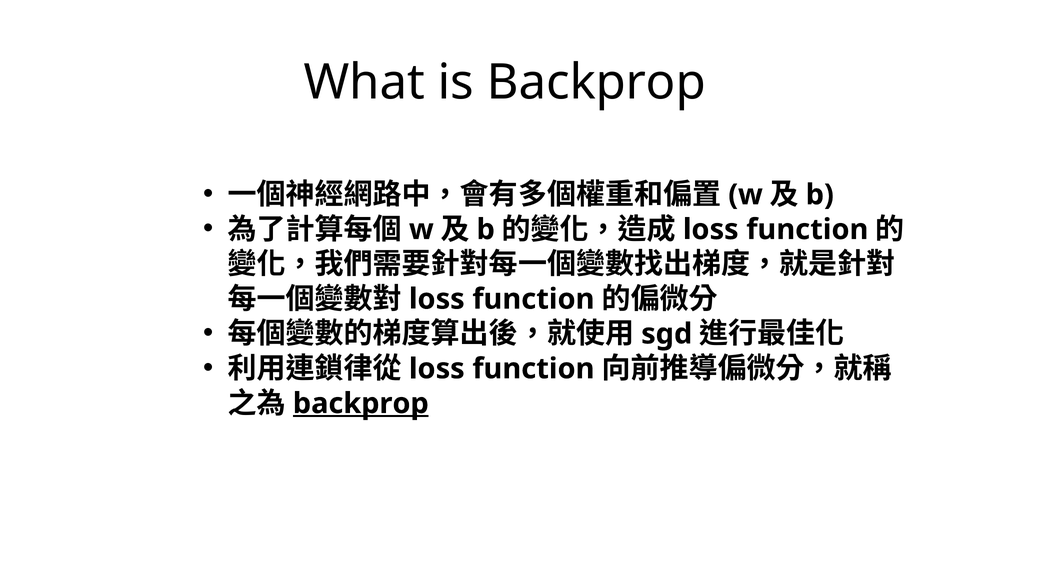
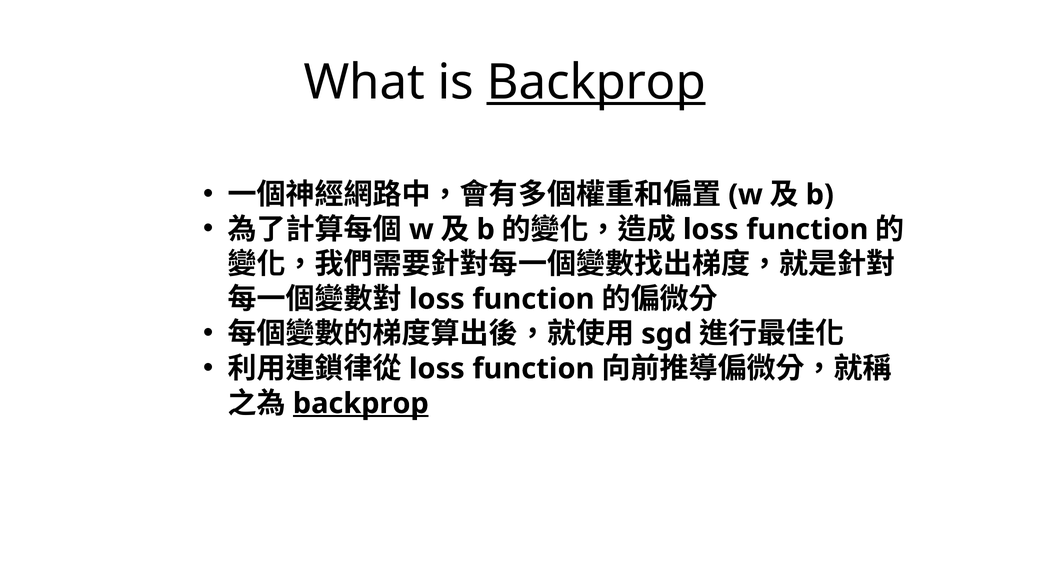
Backprop underline: none -> present (596, 82)
